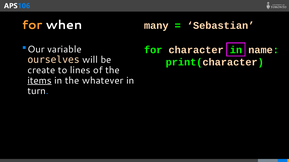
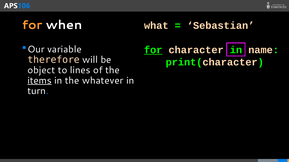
many: many -> what (156, 26)
for underline: none -> present (153, 50)
ourselves: ourselves -> therefore (54, 60)
create: create -> object (41, 70)
